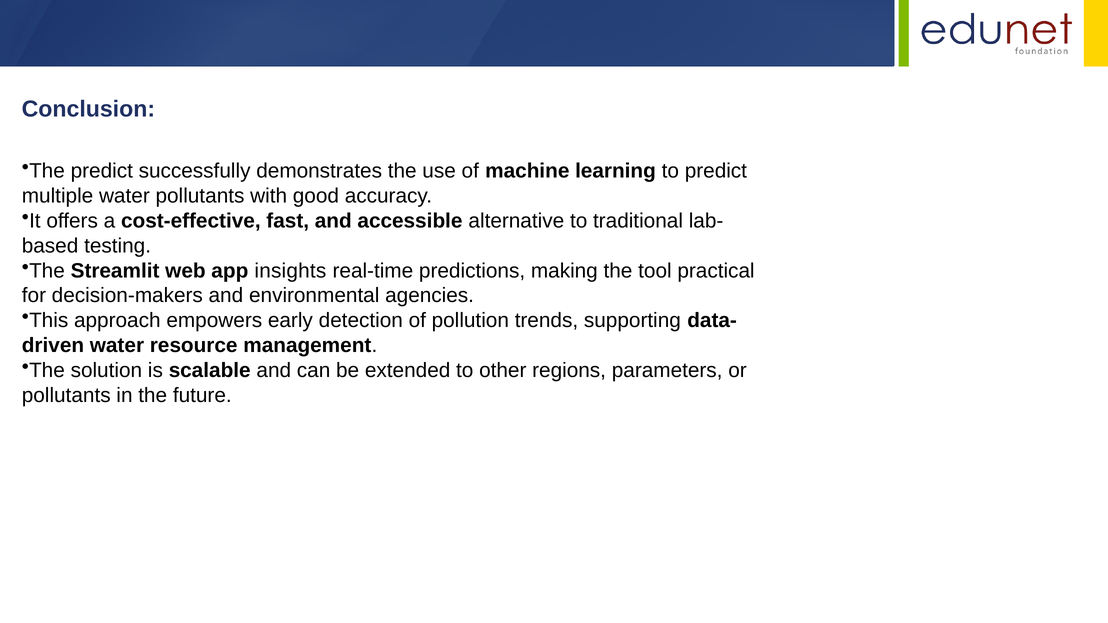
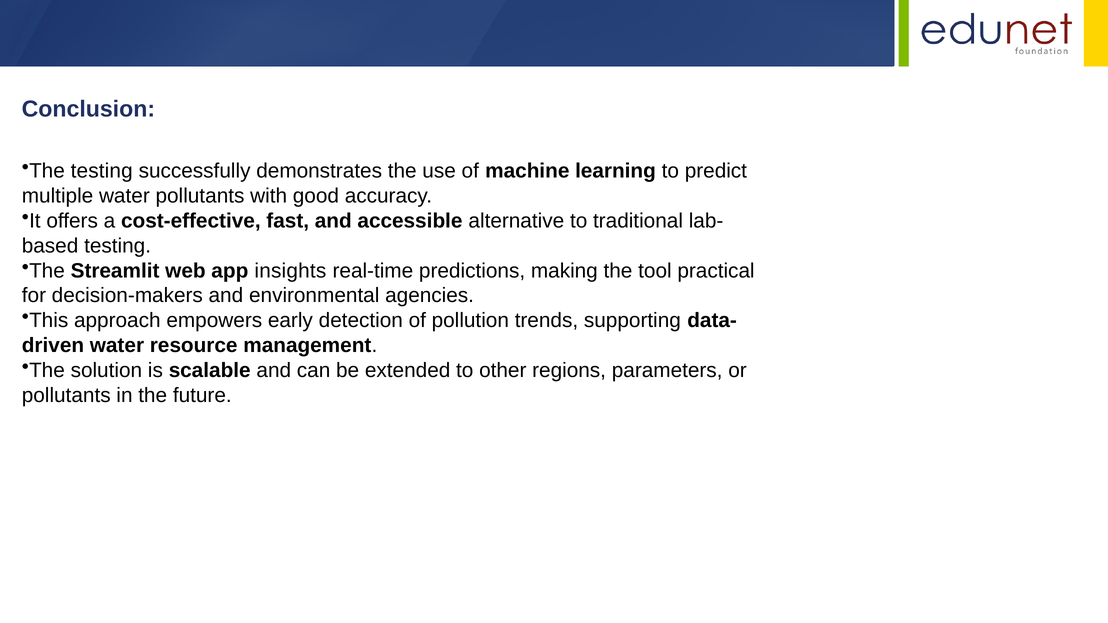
The predict: predict -> testing (102, 171)
